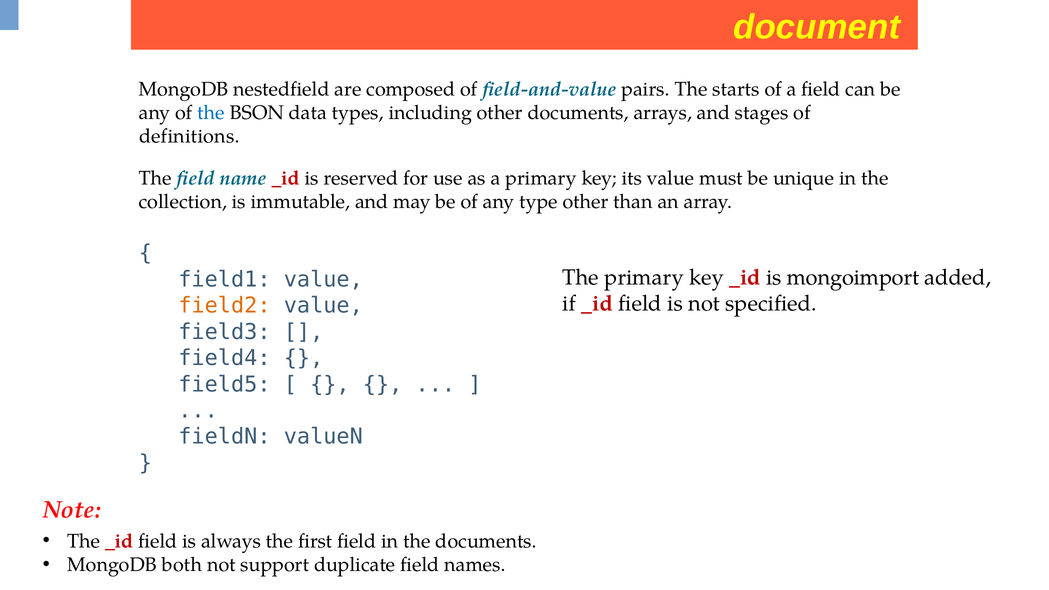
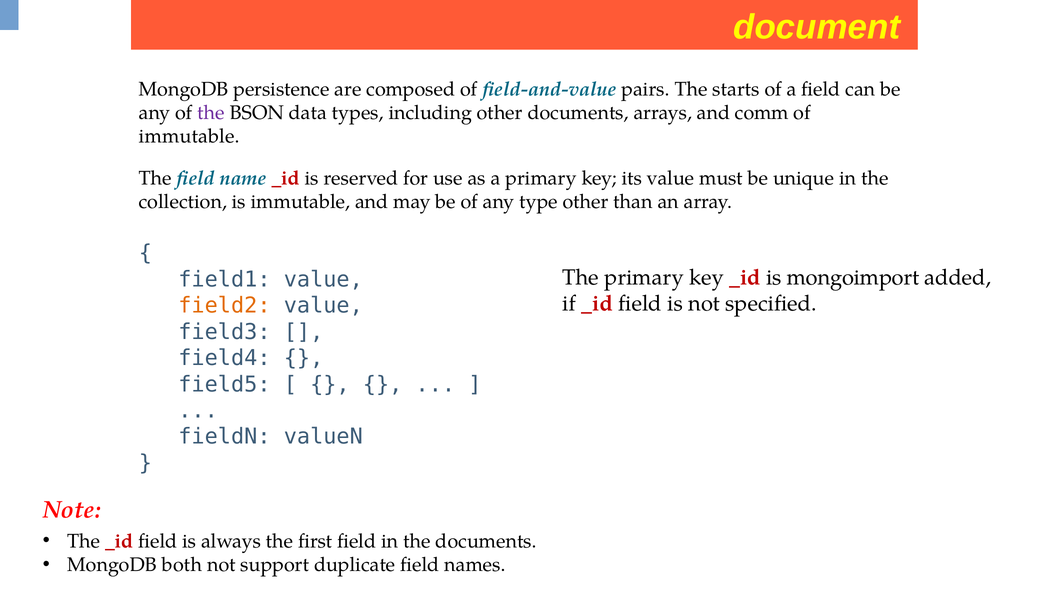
nestedfield: nestedfield -> persistence (281, 89)
the colour: blue -> purple (211, 113)
stages: stages -> comm (762, 113)
definitions: definitions -> immutable (189, 136)
